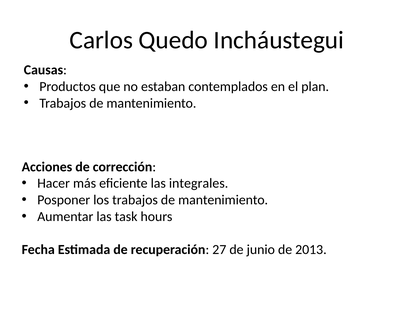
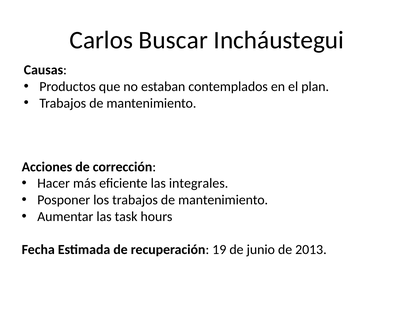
Quedo: Quedo -> Buscar (173, 40)
27: 27 -> 19 (219, 249)
